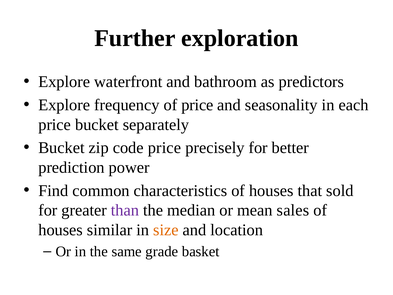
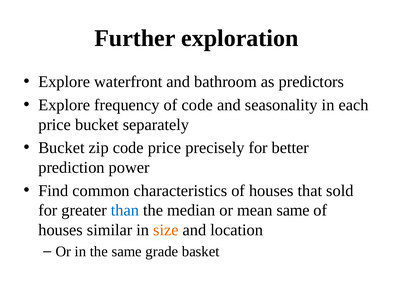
of price: price -> code (197, 105)
than colour: purple -> blue (125, 210)
mean sales: sales -> same (293, 210)
